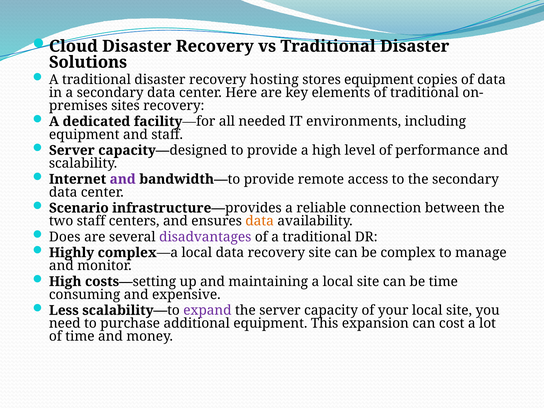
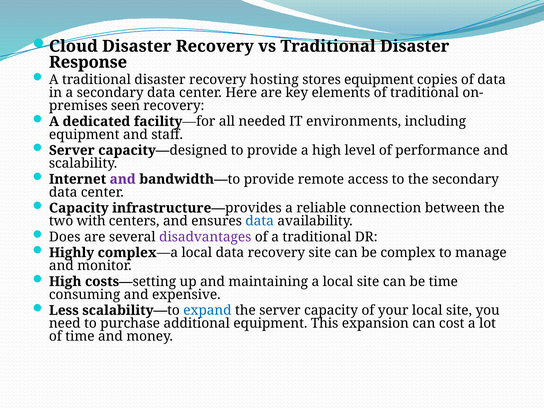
Solutions: Solutions -> Response (88, 62)
sites: sites -> seen (125, 106)
Scenario: Scenario -> Capacity (79, 208)
two staff: staff -> with (91, 221)
data colour: orange -> blue (260, 221)
expand colour: purple -> blue (207, 310)
